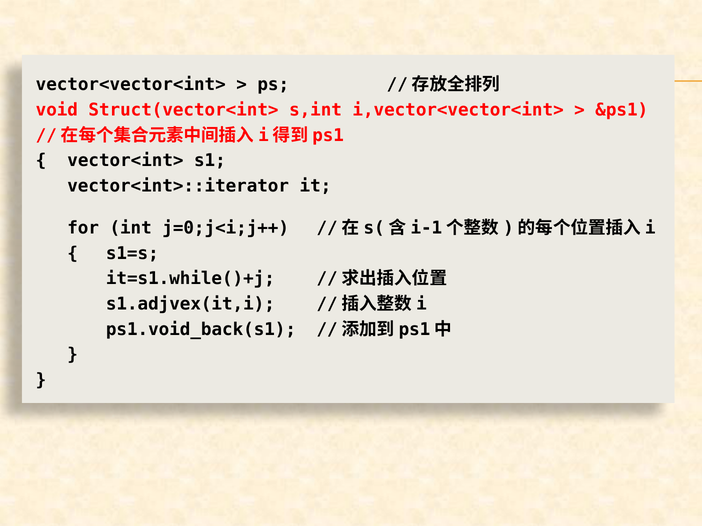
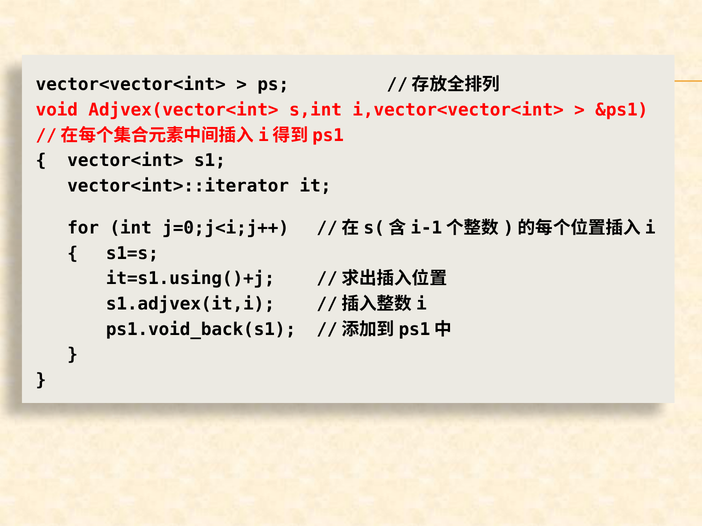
Struct(vector<int>: Struct(vector<int> -> Adjvex(vector<int> (184, 110)
it=s1.while()+j: it=s1.while()+j -> it=s1.using()+j (190, 279)
